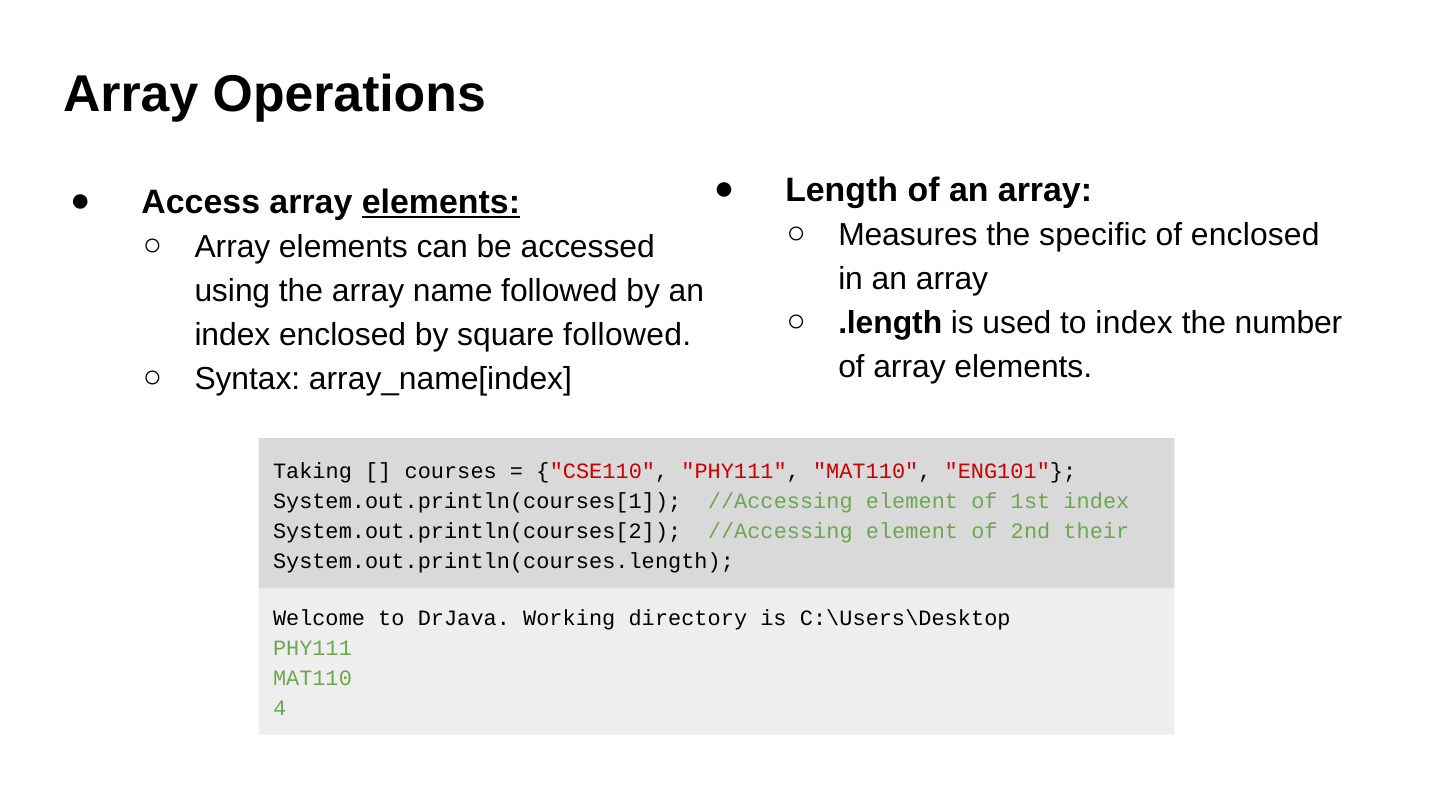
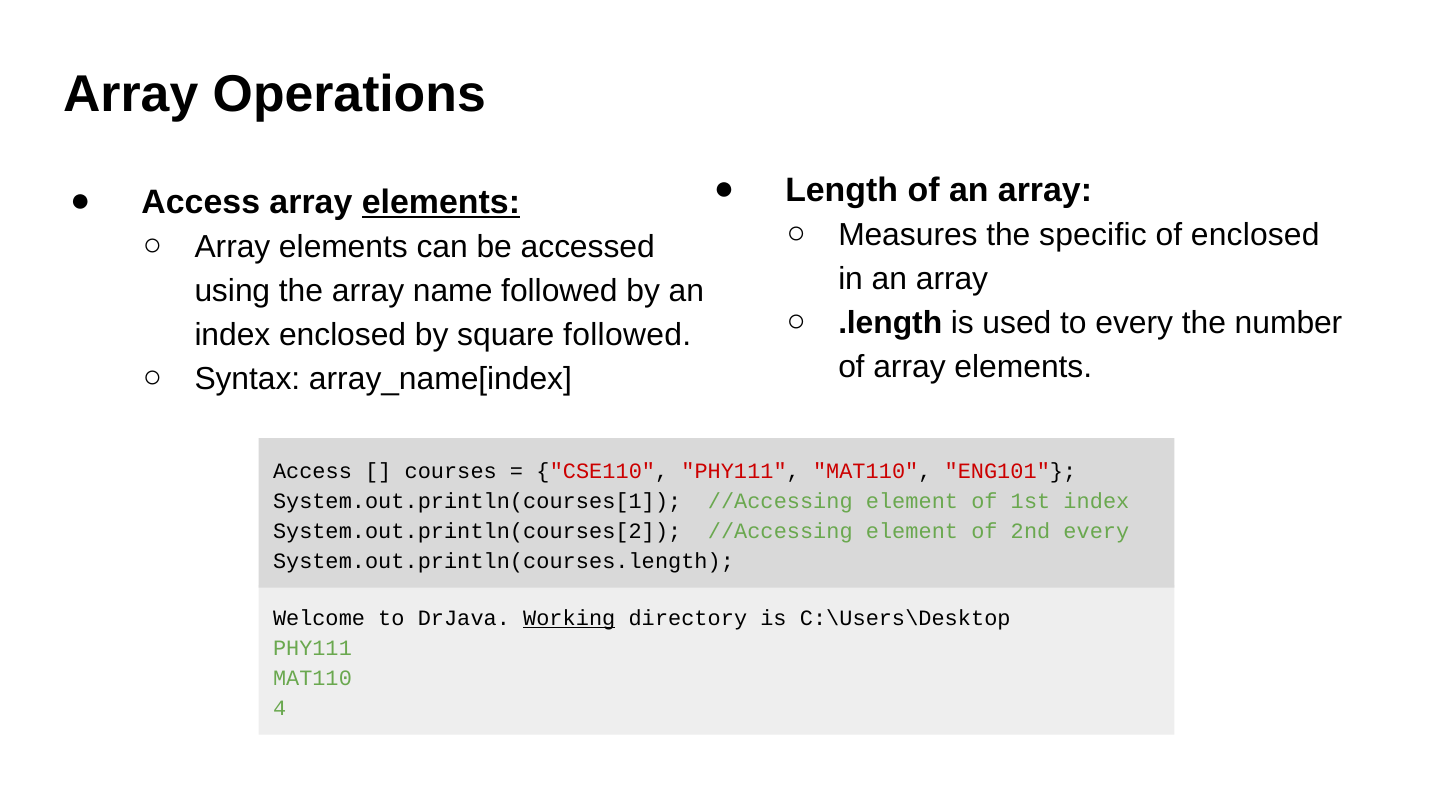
to index: index -> every (1134, 323)
Taking: Taking -> Access (312, 471)
2nd their: their -> every (1096, 532)
Working underline: none -> present (569, 618)
